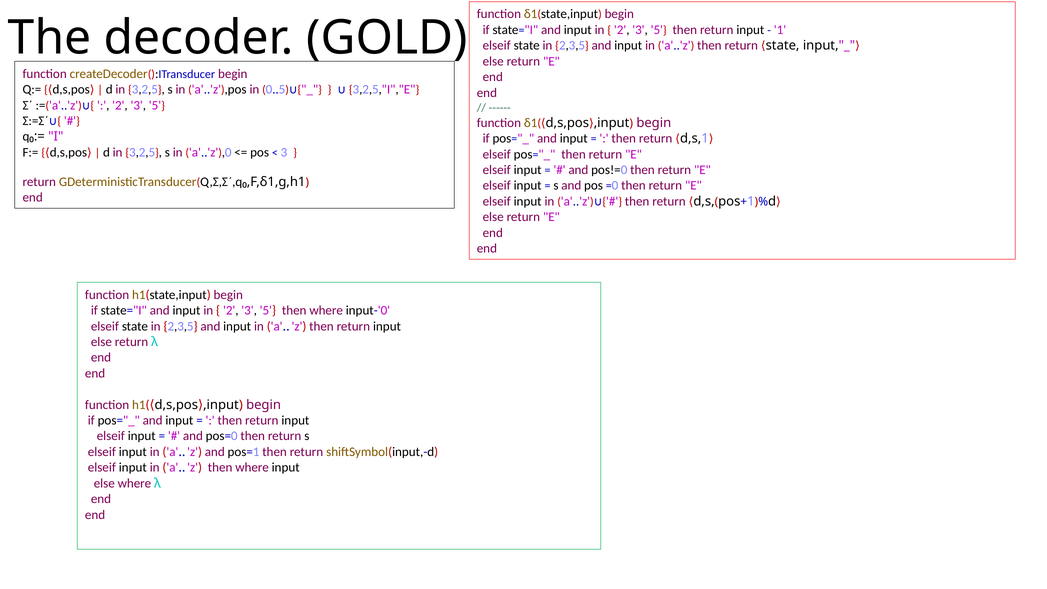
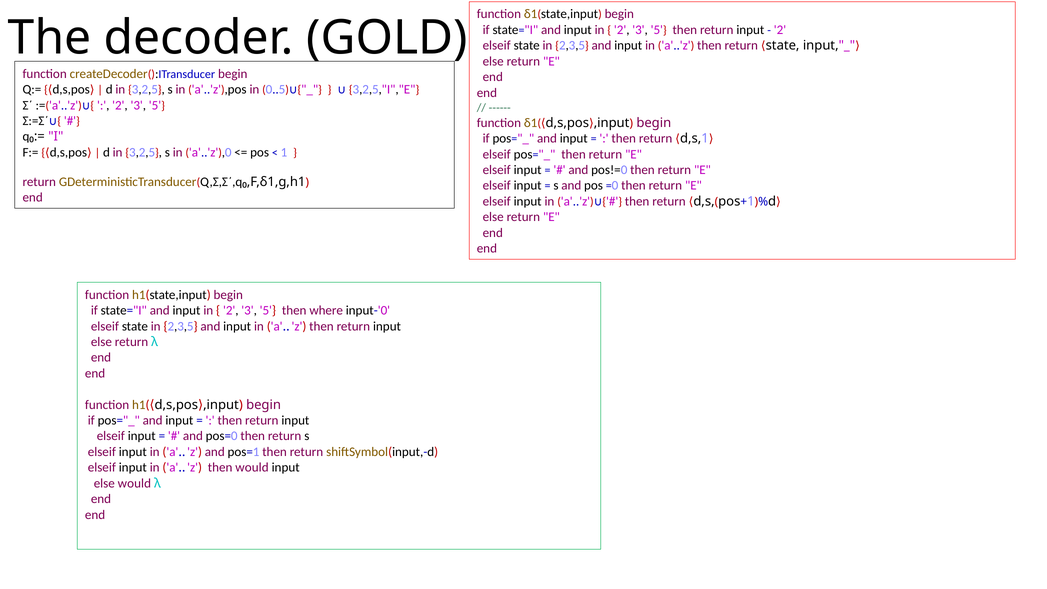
1: 1 -> 2 (780, 30)
3: 3 -> 1 (284, 152)
a'‥'z then where: where -> would (252, 468)
else where: where -> would (134, 483)
